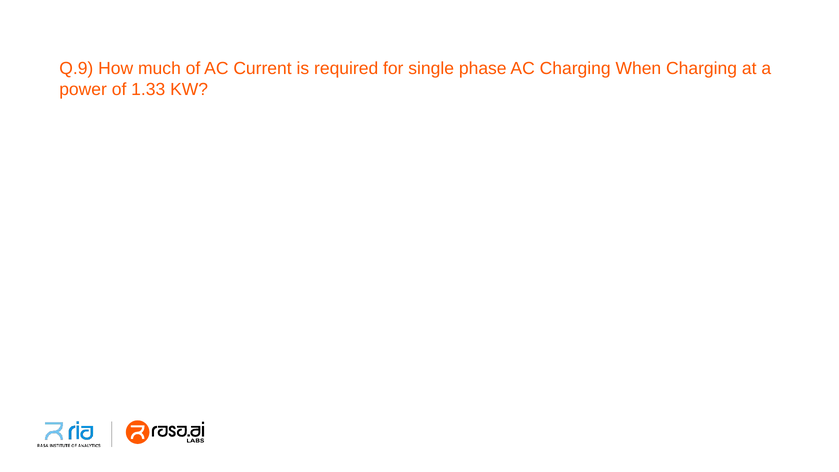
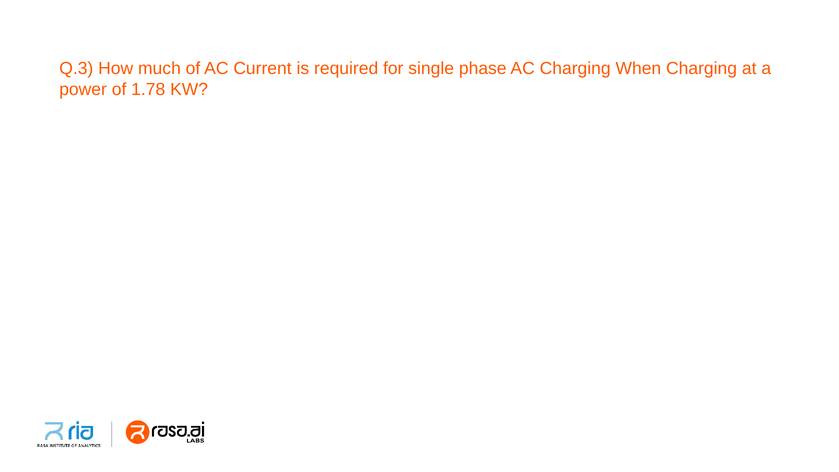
Q.9: Q.9 -> Q.3 (76, 69)
1.33: 1.33 -> 1.78 (148, 90)
